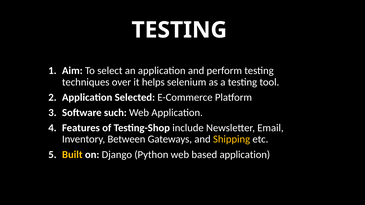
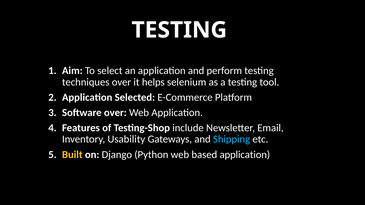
Software such: such -> over (115, 113)
Between: Between -> Usability (126, 139)
Shipping colour: yellow -> light blue (232, 139)
